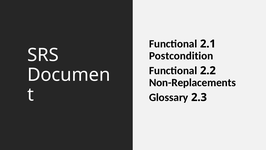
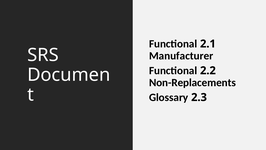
Postcondition: Postcondition -> Manufacturer (181, 56)
